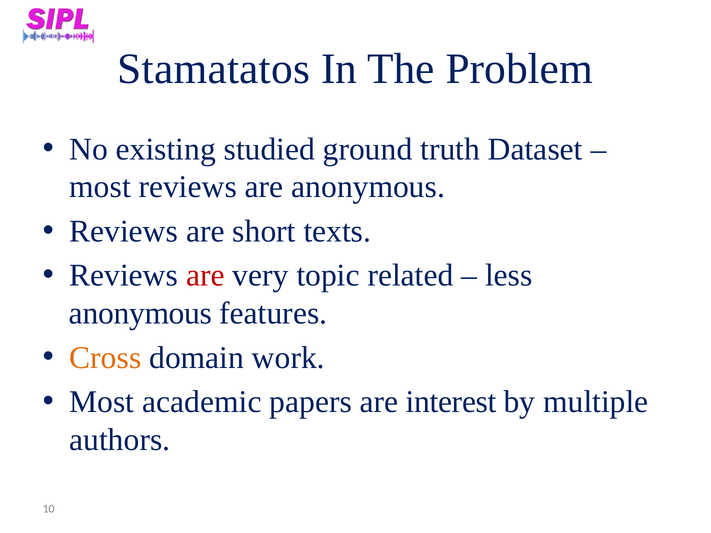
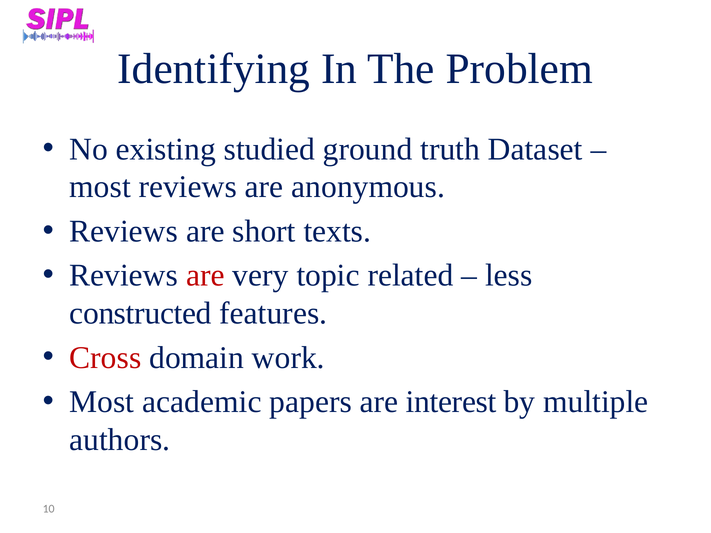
Stamatatos: Stamatatos -> Identifying (214, 69)
anonymous: anonymous -> constructed (141, 314)
Cross colour: orange -> red (105, 358)
